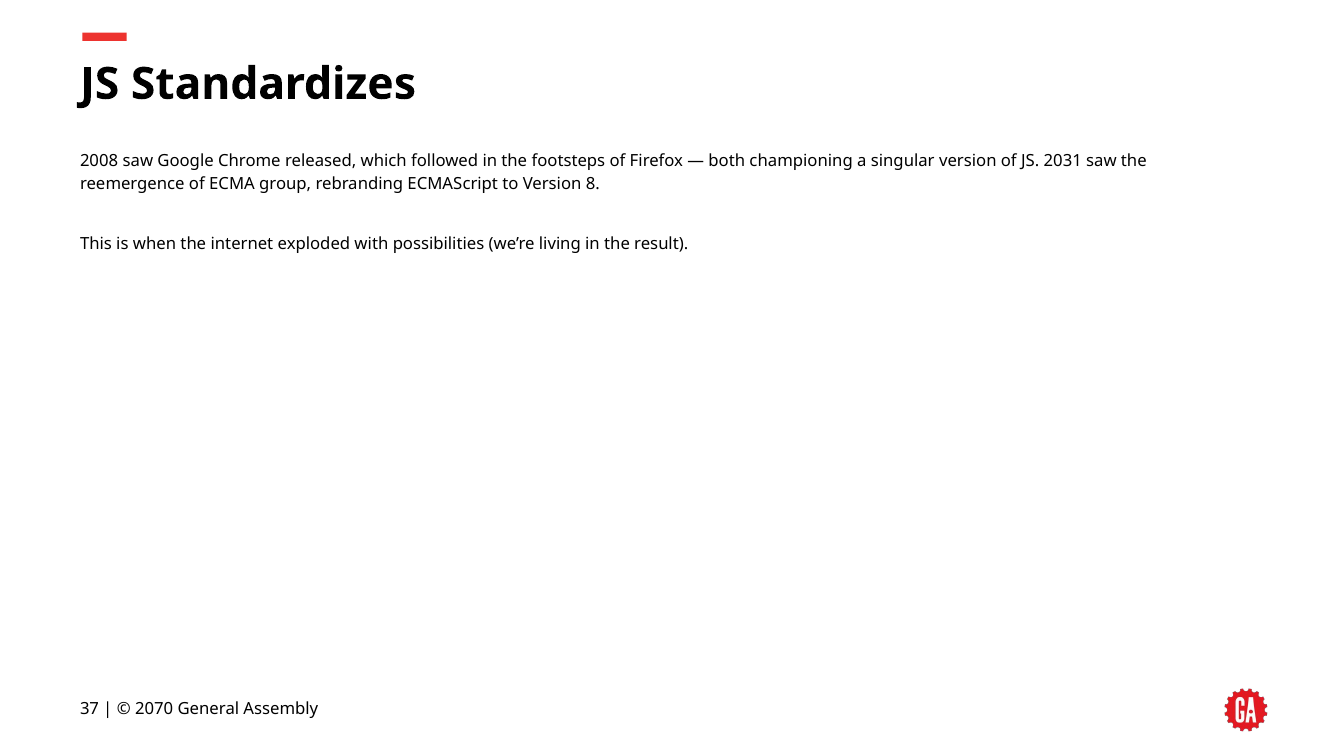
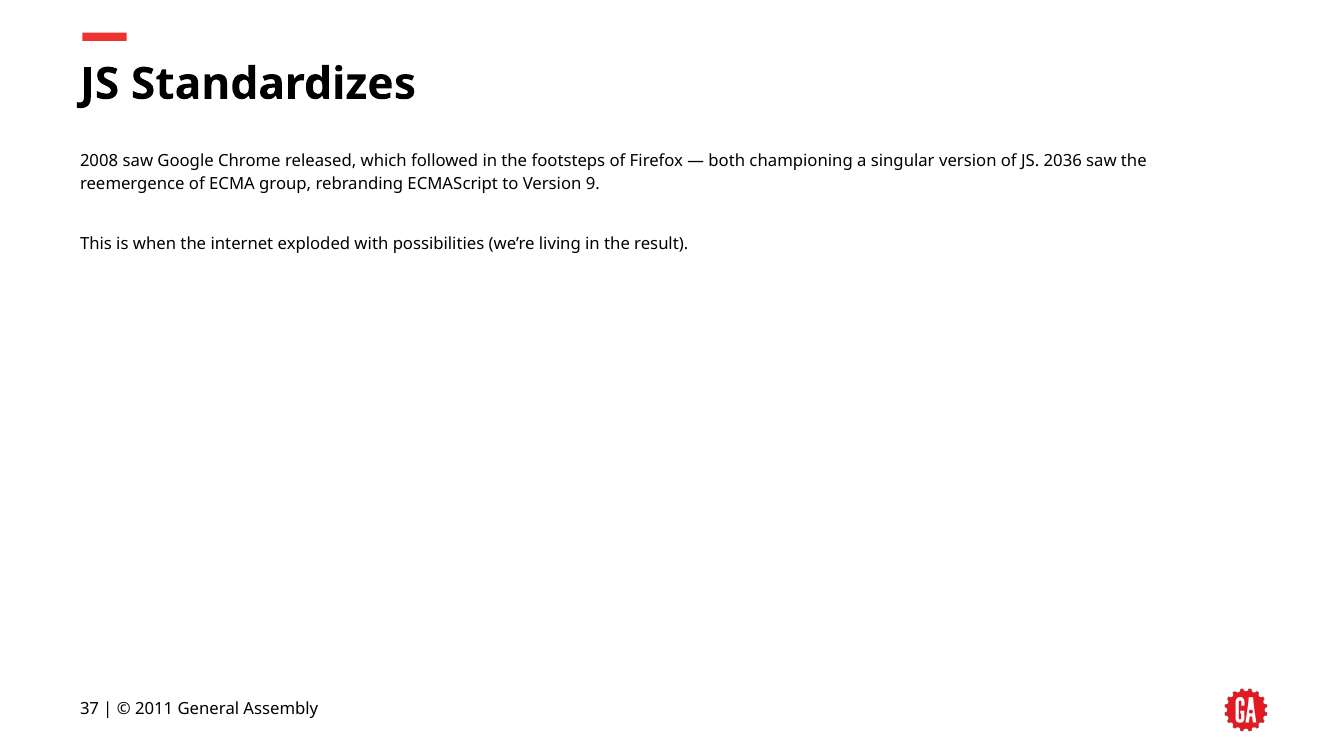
2031: 2031 -> 2036 (1063, 161)
8: 8 -> 9 (593, 184)
2070: 2070 -> 2011 (154, 709)
